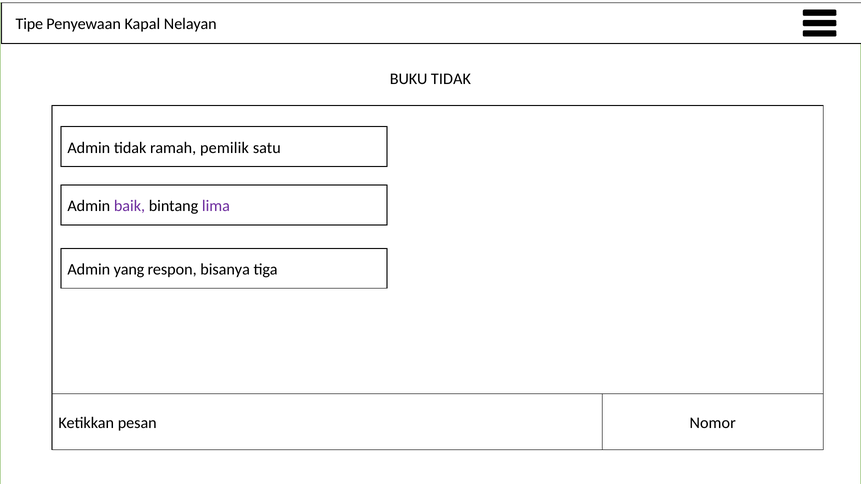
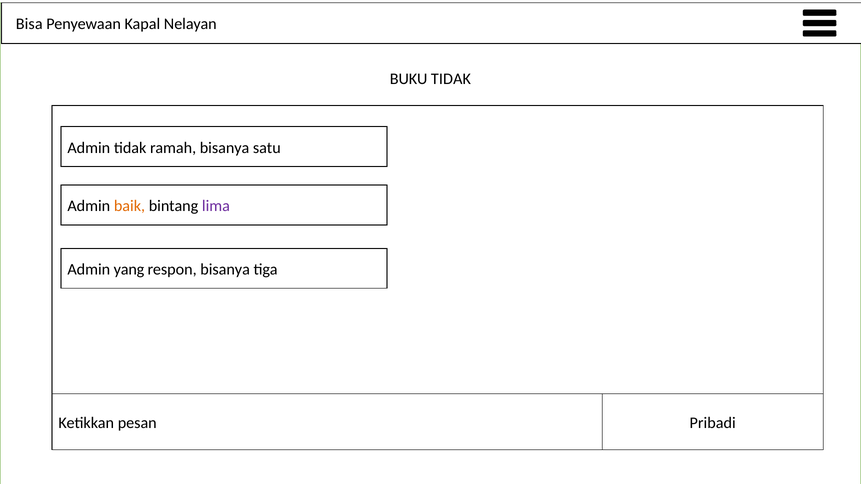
Tipe: Tipe -> Bisa (29, 24)
ramah pemilik: pemilik -> bisanya (225, 148)
baik colour: purple -> orange (130, 206)
Nomor: Nomor -> Pribadi (713, 423)
